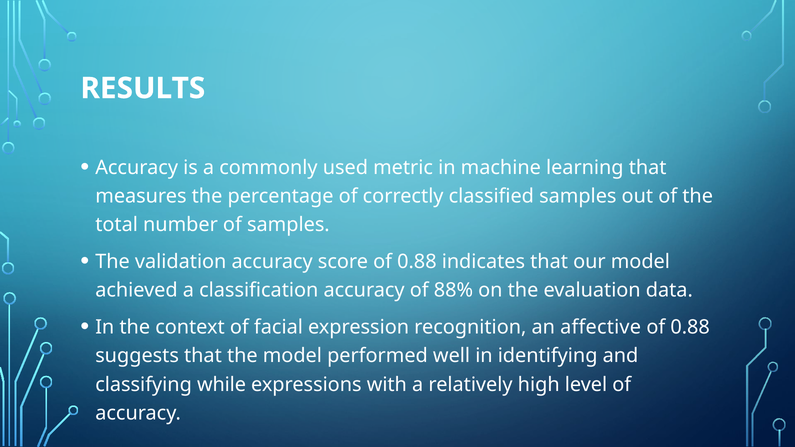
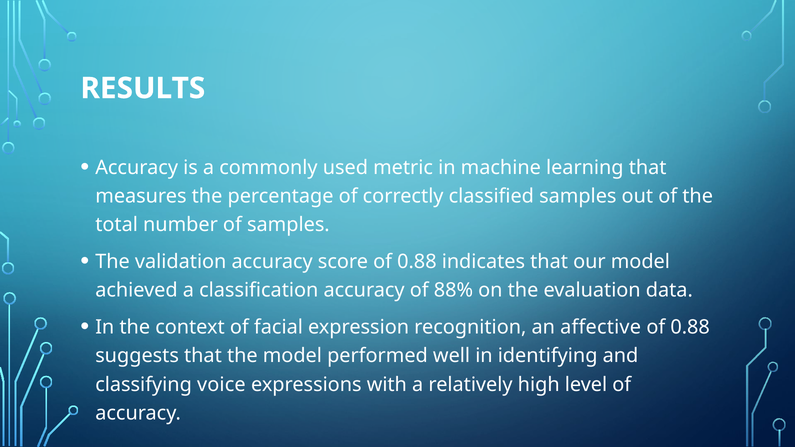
while: while -> voice (221, 385)
